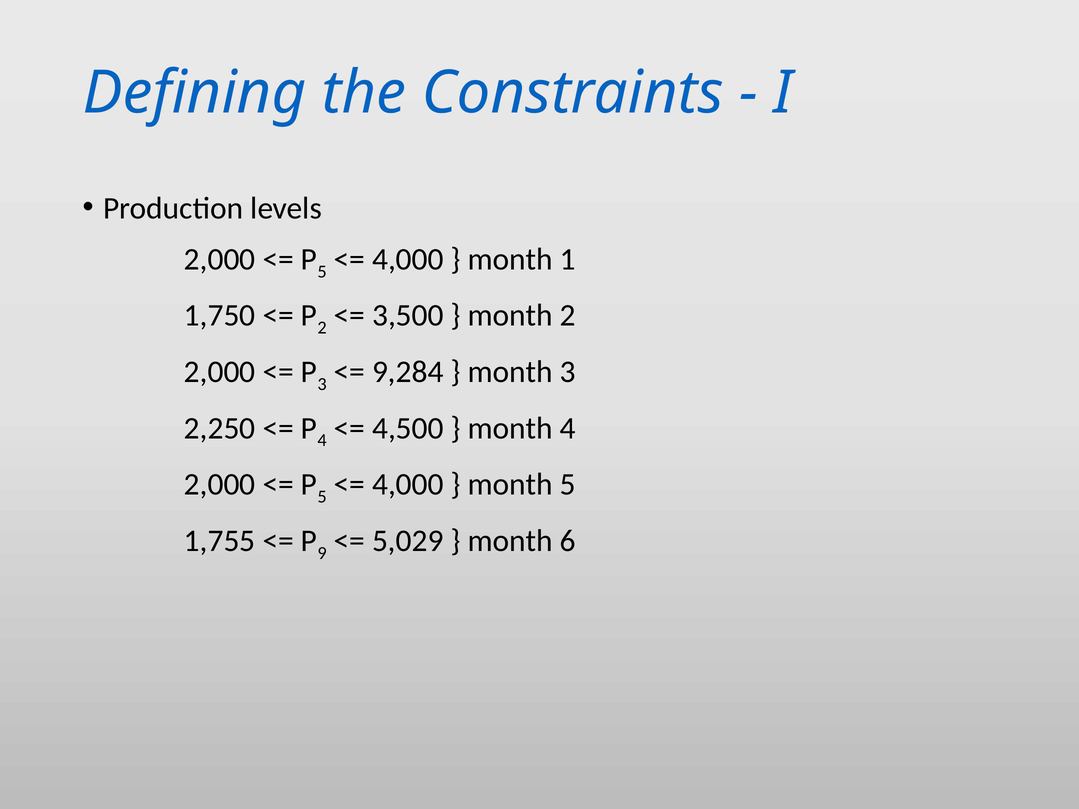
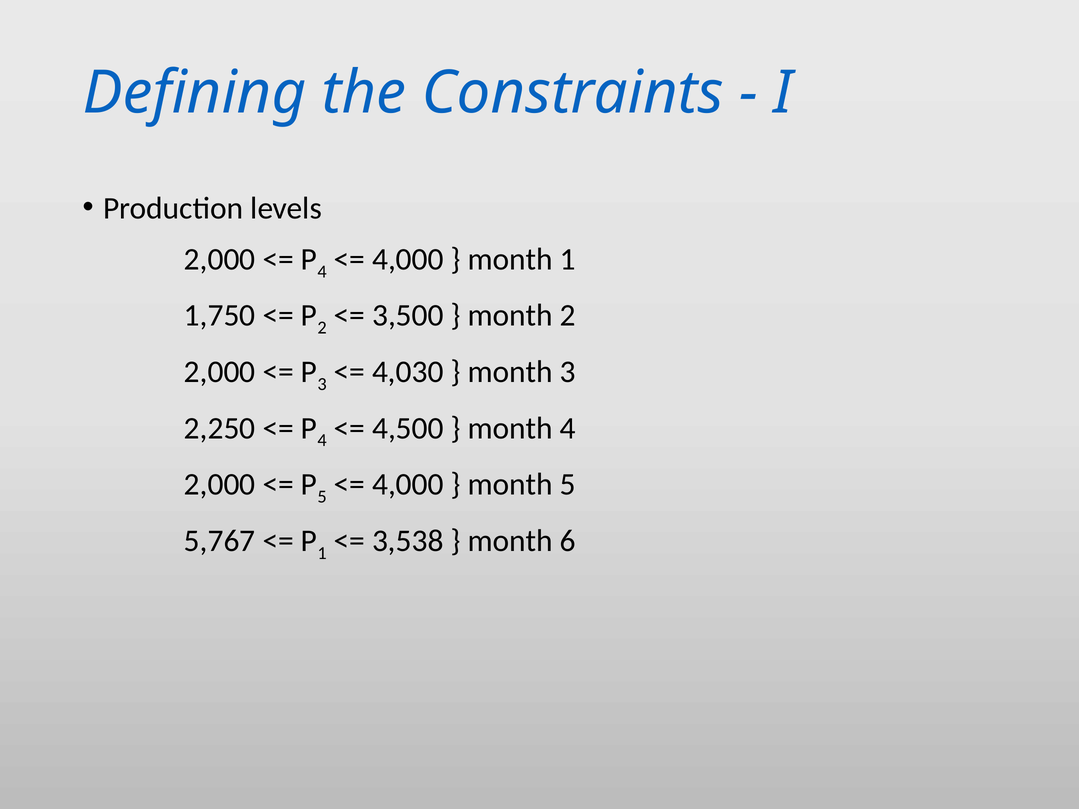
5: 5 -> 4 (322, 272)
9,284: 9,284 -> 4,030 (408, 372)
1,755: 1,755 -> 5,767 (220, 541)
9: 9 -> 1 (322, 553)
5,029: 5,029 -> 3,538 (408, 541)
